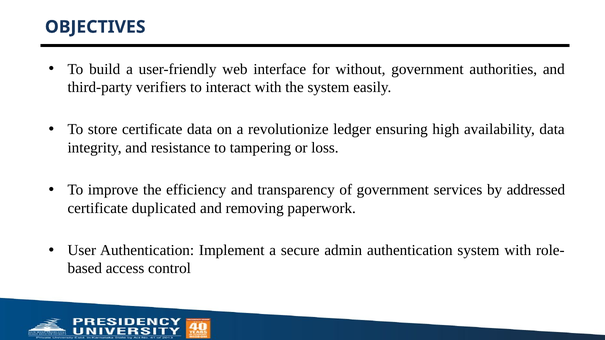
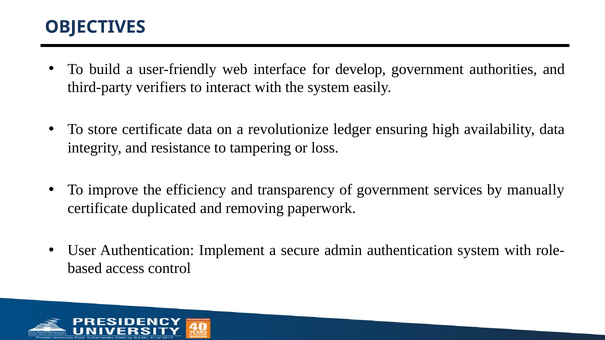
without: without -> develop (361, 69)
addressed: addressed -> manually (536, 190)
